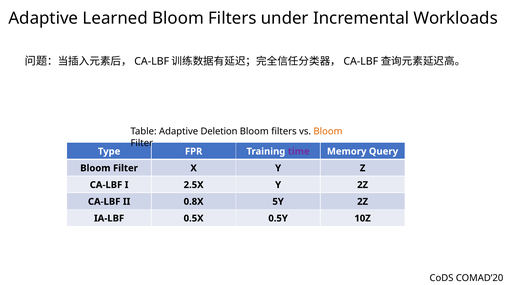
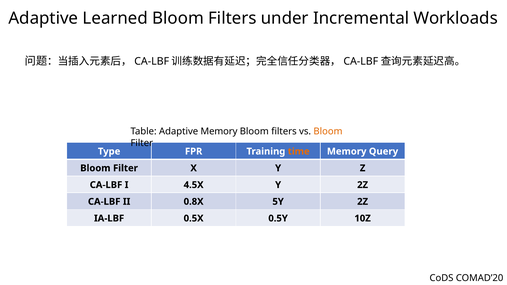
Adaptive Deletion: Deletion -> Memory (219, 132)
time colour: purple -> orange (299, 151)
2.5X: 2.5X -> 4.5X (194, 185)
